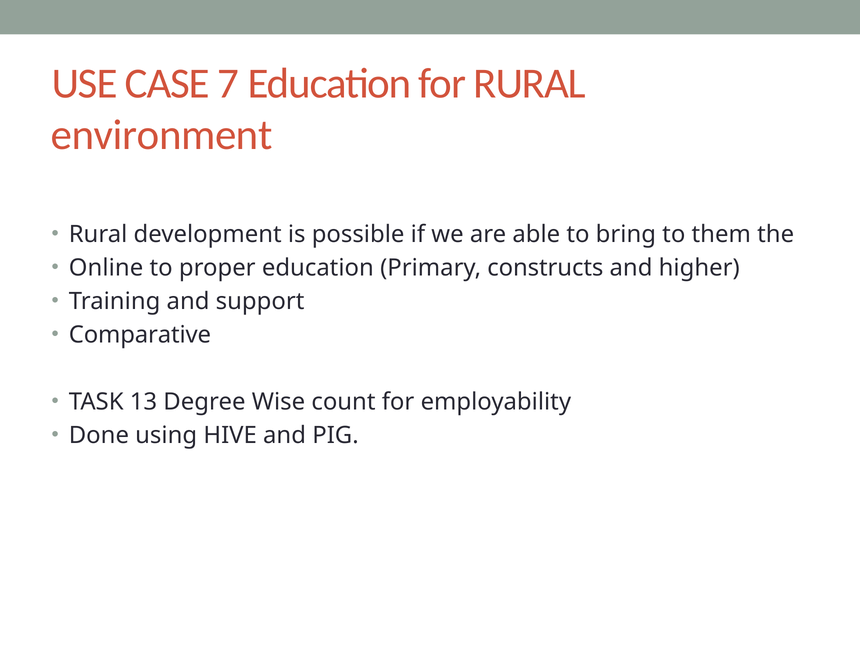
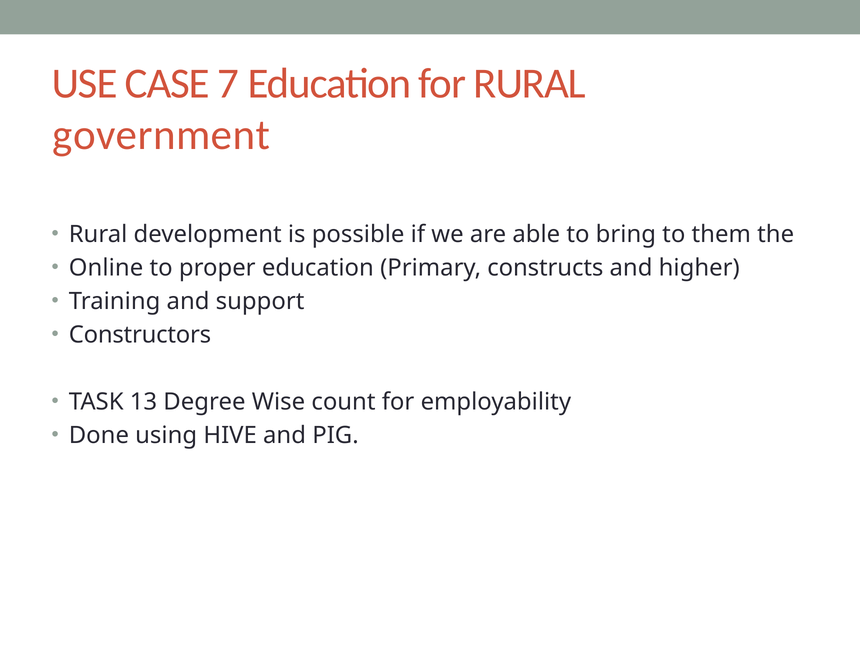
environment: environment -> government (161, 135)
Comparative: Comparative -> Constructors (140, 335)
